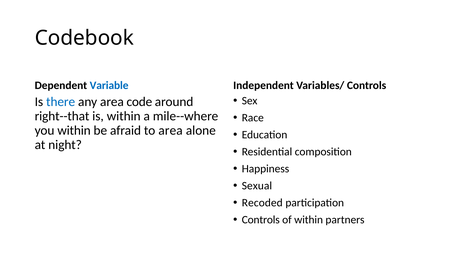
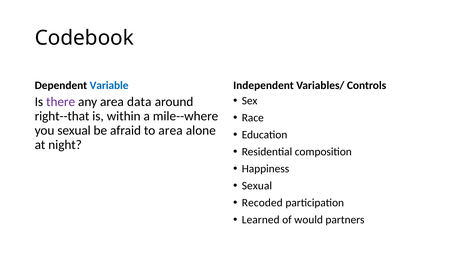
there colour: blue -> purple (61, 102)
code: code -> data (139, 102)
you within: within -> sexual (74, 131)
Controls: Controls -> Learned (261, 220)
of within: within -> would (309, 220)
